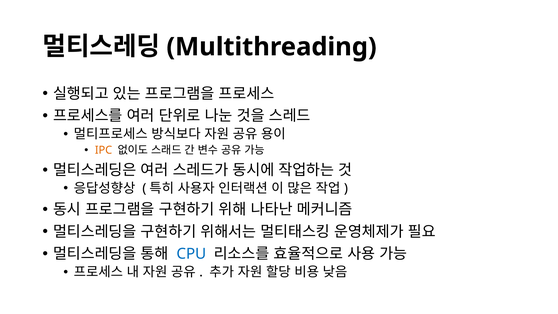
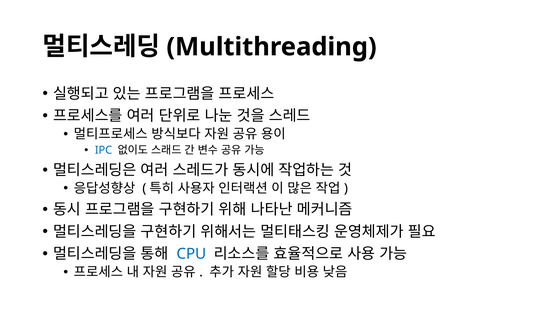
IPC colour: orange -> blue (104, 150)
